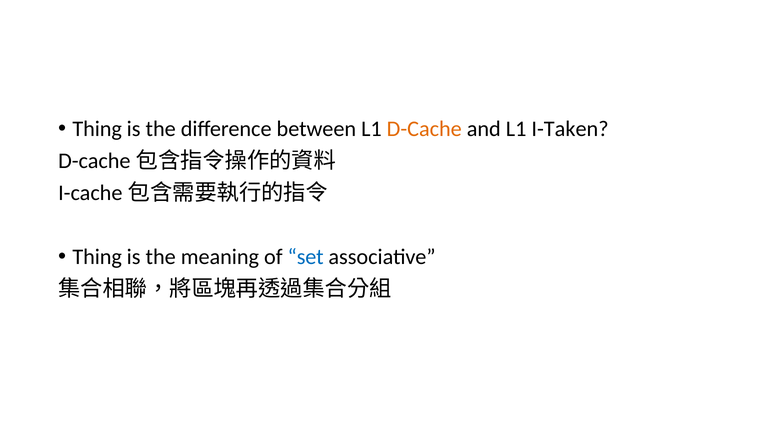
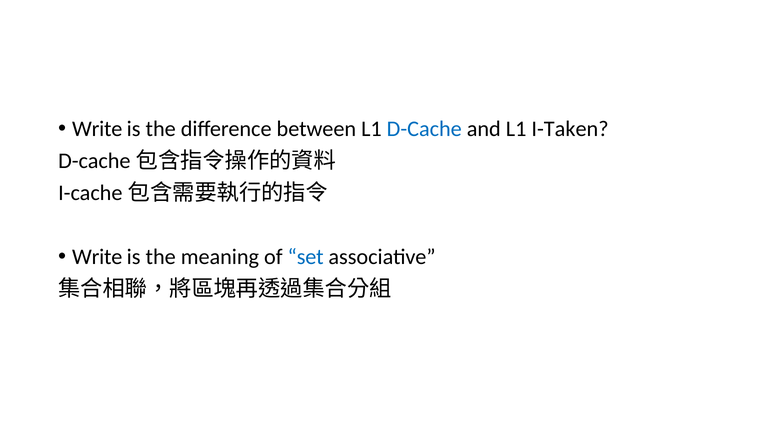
Thing: Thing -> Write (97, 129)
D-Cache colour: orange -> blue (424, 129)
Thing: Thing -> Write (97, 257)
